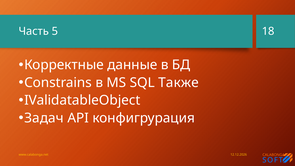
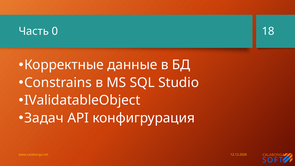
5: 5 -> 0 (55, 31)
Также: Также -> Studio (179, 83)
